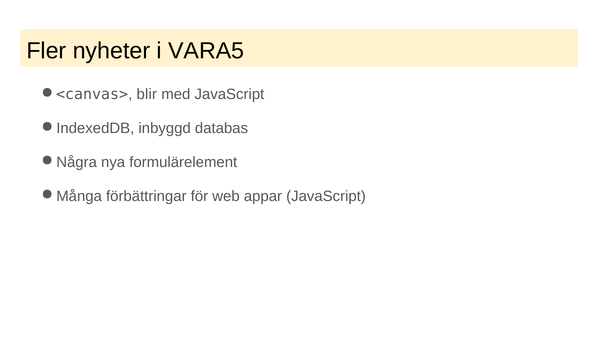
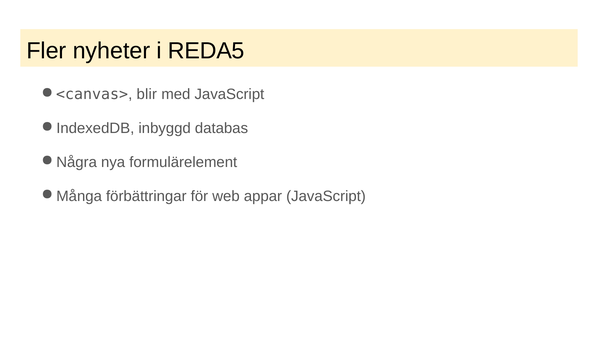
VARA5: VARA5 -> REDA5 (206, 51)
